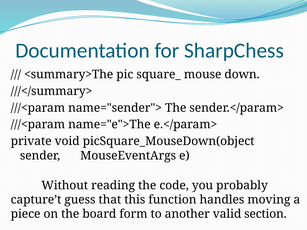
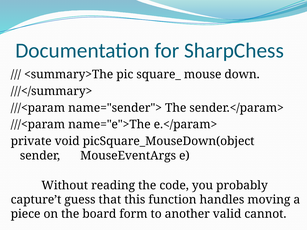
section: section -> cannot (265, 214)
